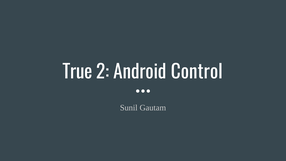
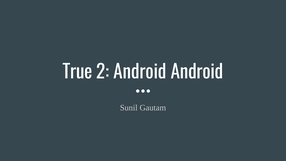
Android Control: Control -> Android (197, 72)
